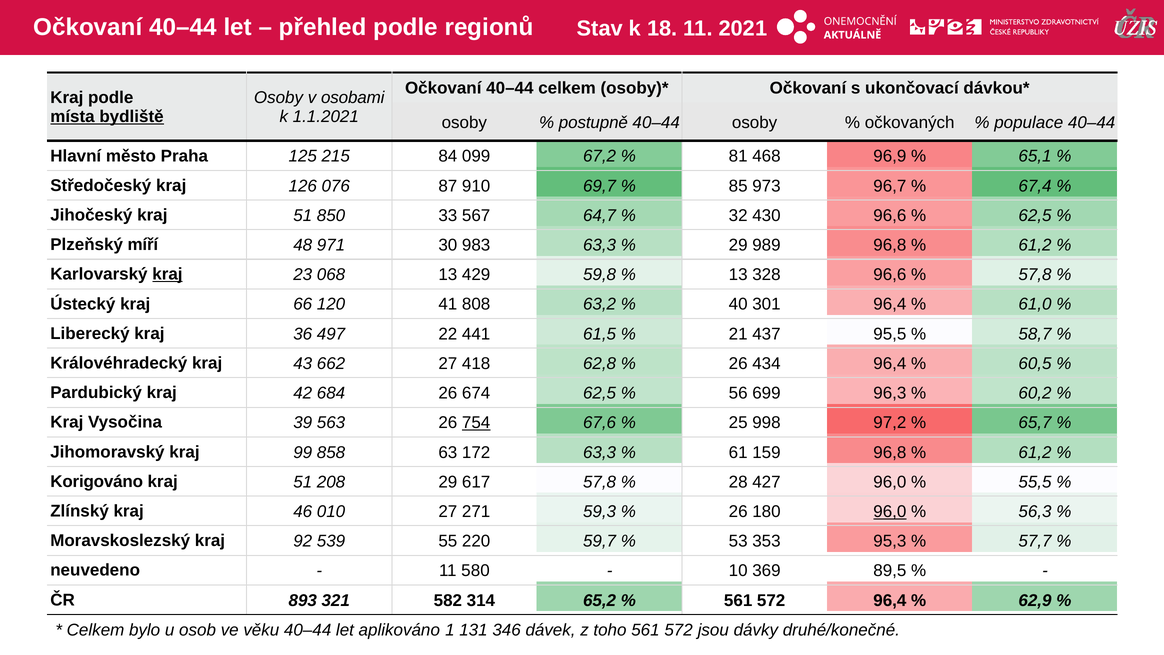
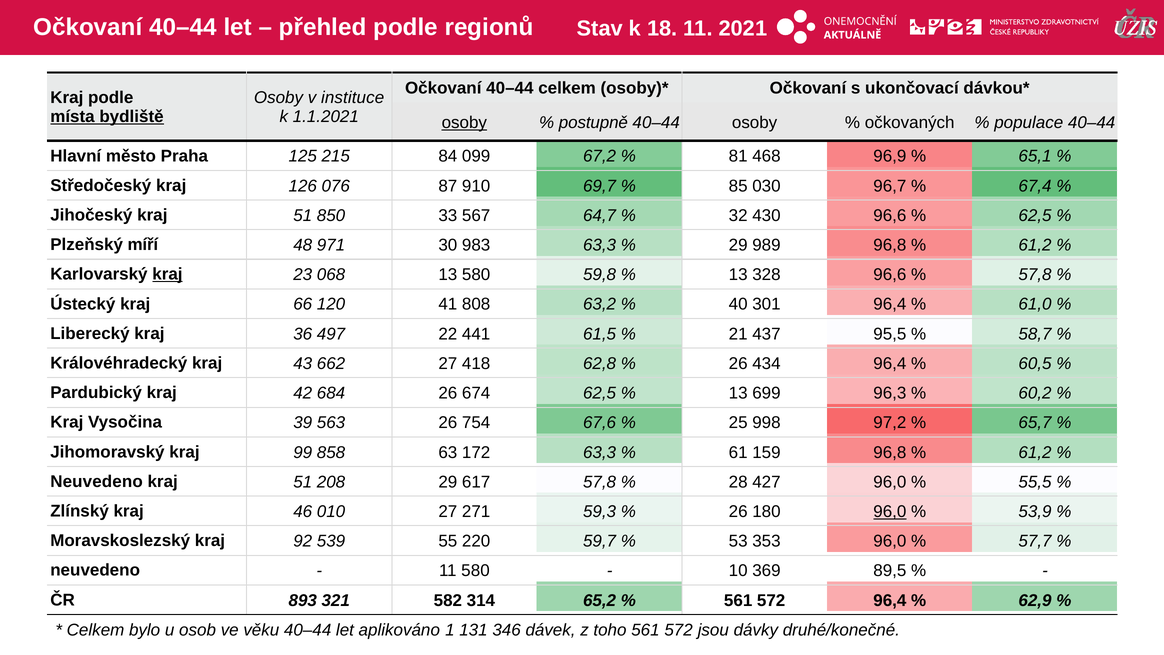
osobami: osobami -> instituce (353, 97)
osoby underline: none -> present (464, 122)
973: 973 -> 030 (766, 186)
13 429: 429 -> 580 (476, 275)
56: 56 -> 13 (738, 393)
754 underline: present -> none (476, 423)
Korigováno: Korigováno -> Neuvedeno (97, 481)
56,3: 56,3 -> 53,9 (1035, 511)
353 95,3: 95,3 -> 96,0 (890, 541)
